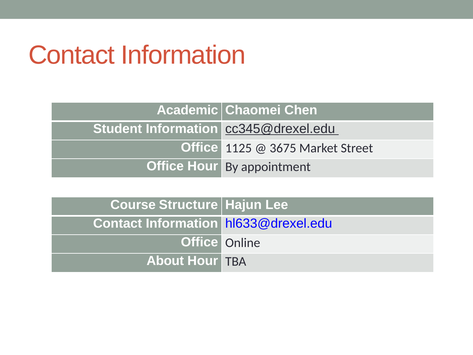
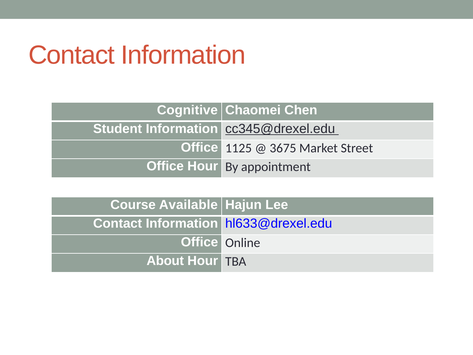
Academic: Academic -> Cognitive (187, 110)
Structure: Structure -> Available (188, 205)
